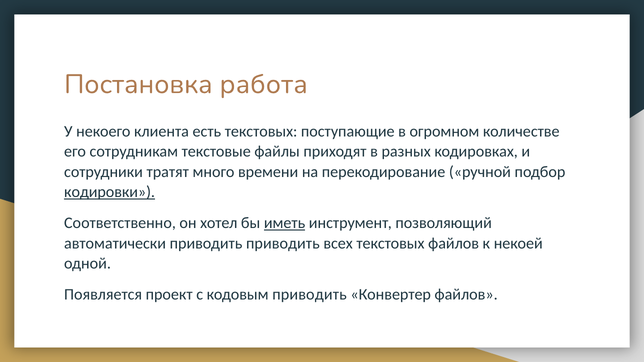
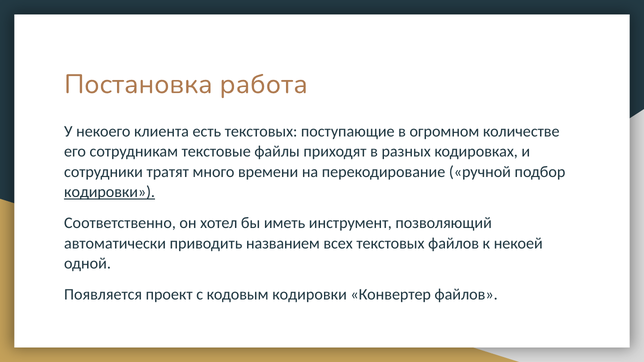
иметь underline: present -> none (285, 223)
приводить приводить: приводить -> названием (283, 244)
кодовым приводить: приводить -> кодировки (310, 295)
